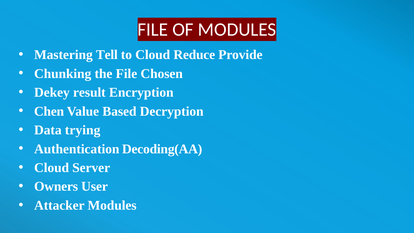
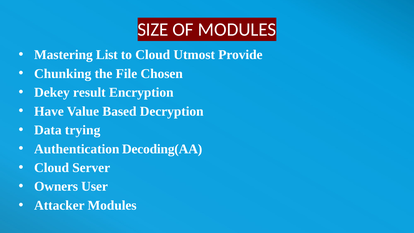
FILE: FILE -> SIZE (153, 30)
Tell: Tell -> List (107, 55)
Reduce: Reduce -> Utmost (194, 55)
Chen: Chen -> Have (49, 111)
